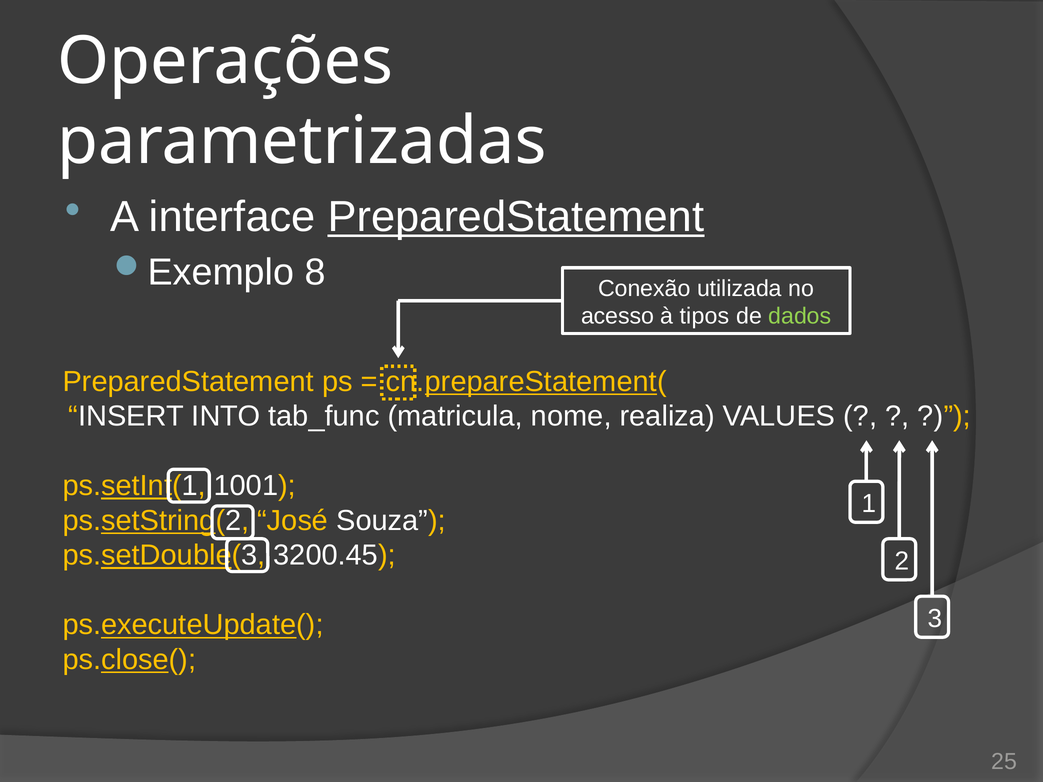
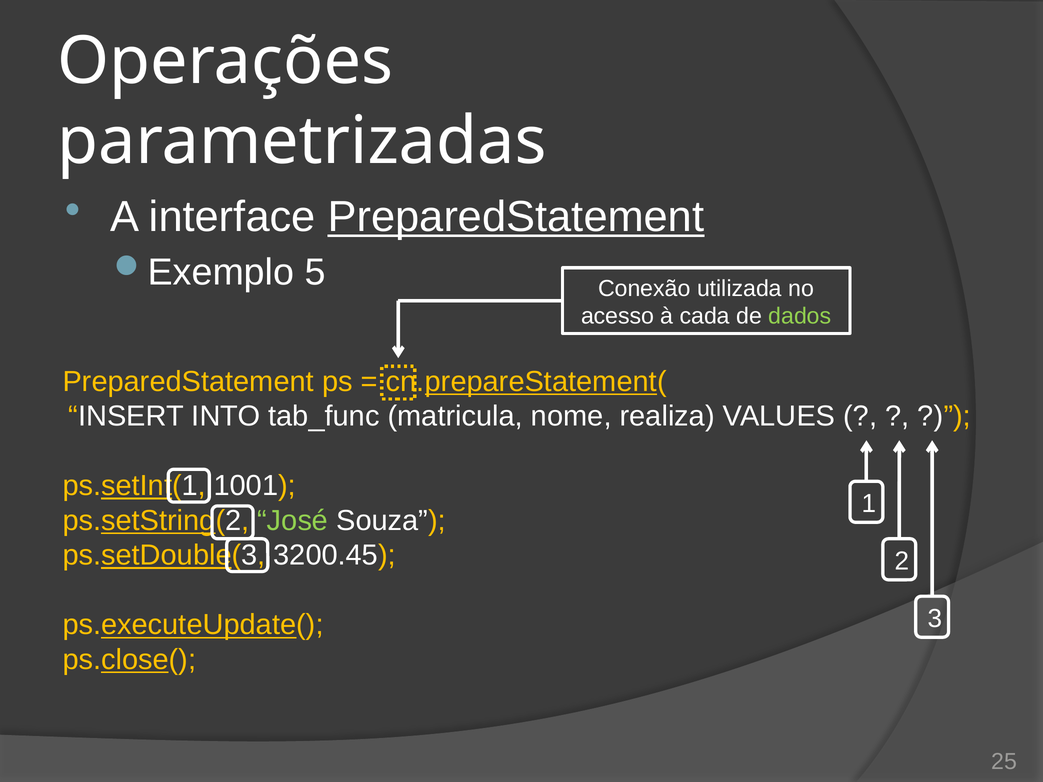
8: 8 -> 5 (315, 273)
tipos: tipos -> cada (705, 316)
José colour: yellow -> light green (293, 521)
